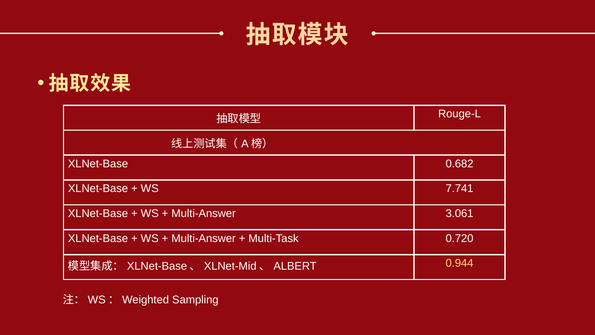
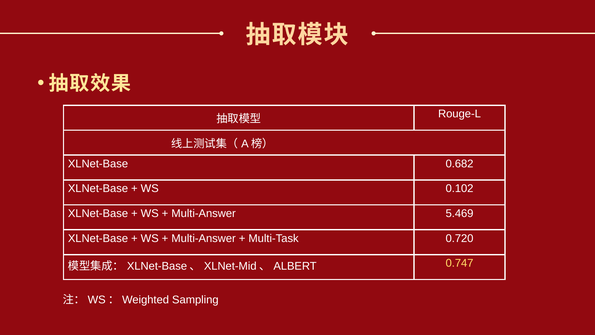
7.741: 7.741 -> 0.102 (460, 188)
3.061: 3.061 -> 5.469 (460, 213)
0.944: 0.944 -> 0.747 (460, 263)
